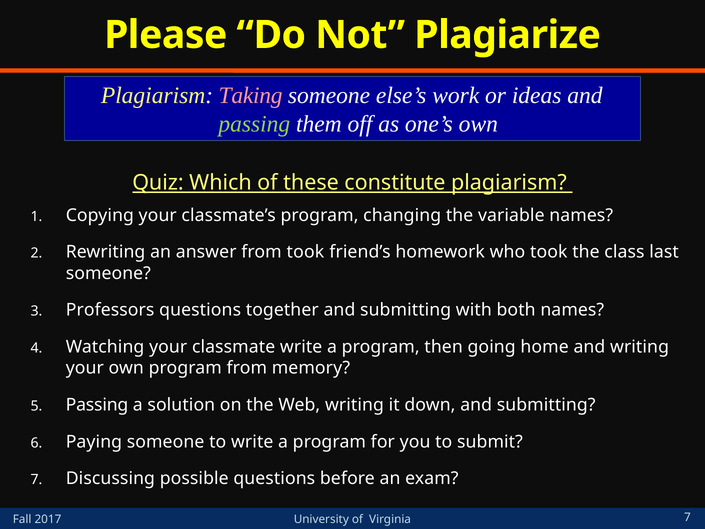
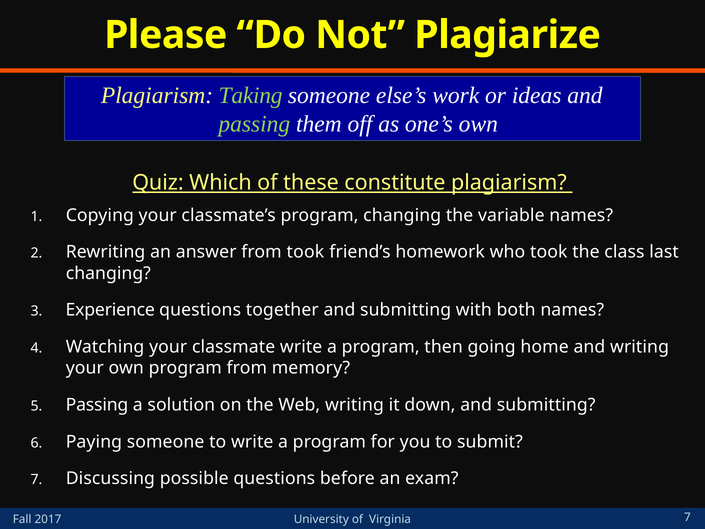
Taking colour: pink -> light green (251, 96)
someone: someone -> changing (108, 273)
Professors: Professors -> Experience (110, 310)
